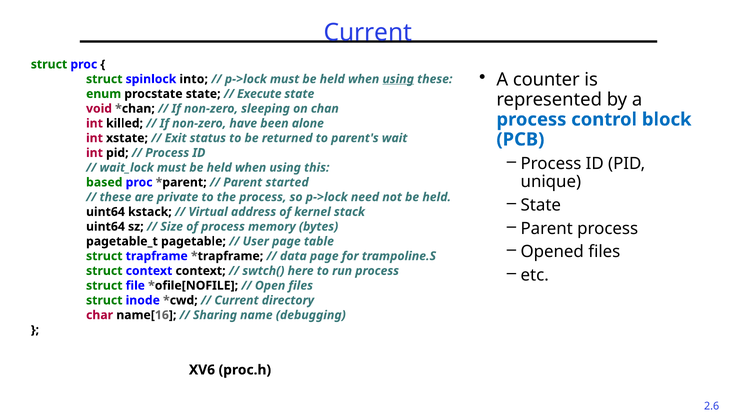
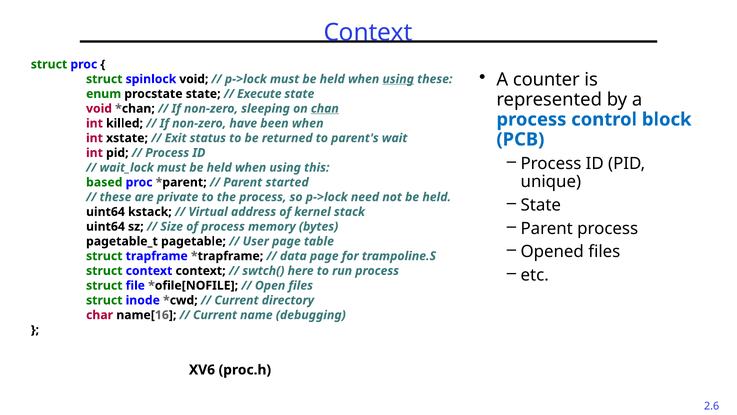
Current: Current -> Context (368, 32)
spinlock into: into -> void (194, 79)
chan underline: none -> present (325, 108)
been alone: alone -> when (308, 123)
Sharing: Sharing -> Current (215, 315)
